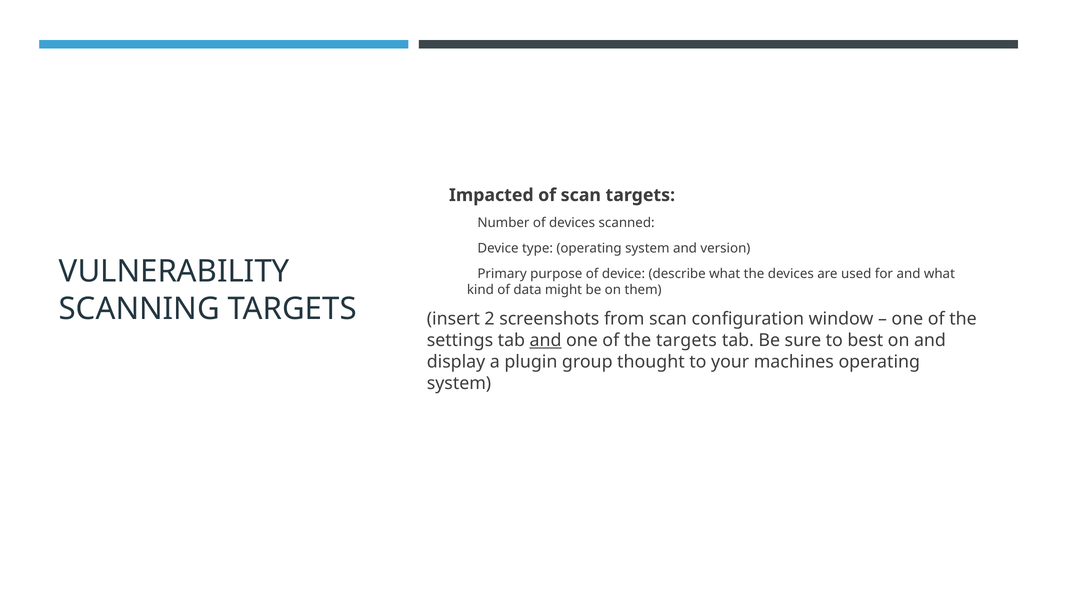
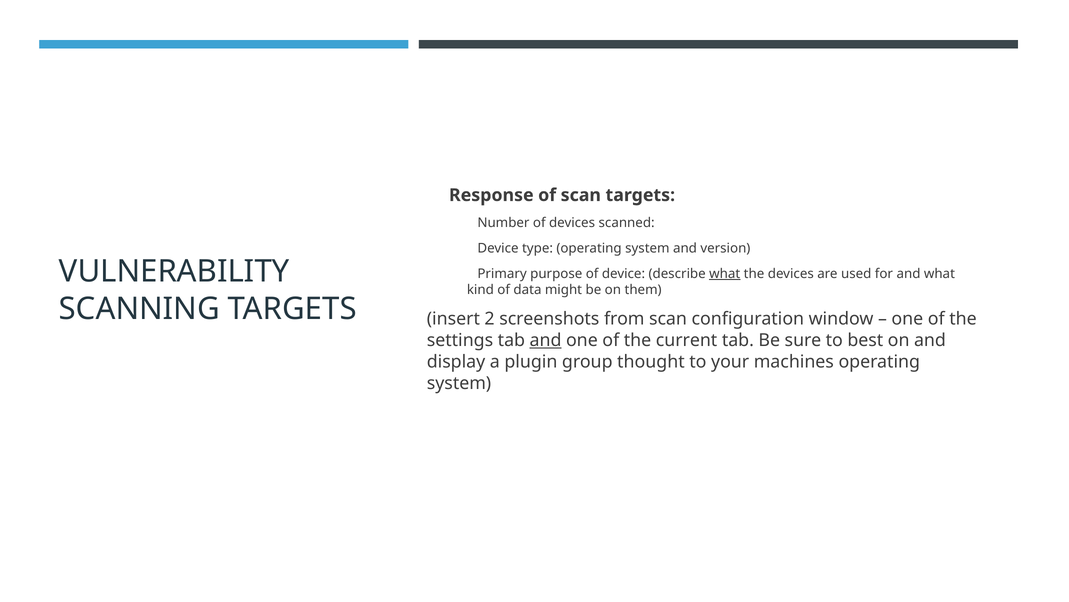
Impacted: Impacted -> Response (491, 195)
what underline: none -> present (725, 273)
the targets: targets -> current (687, 340)
